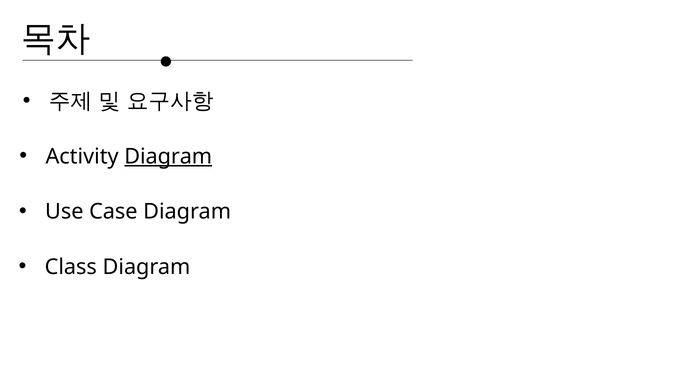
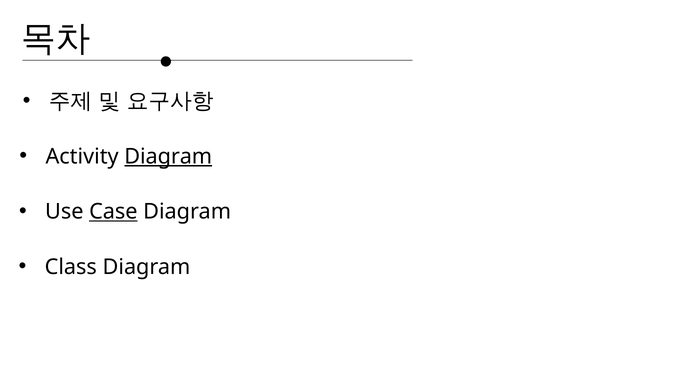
Case underline: none -> present (113, 211)
